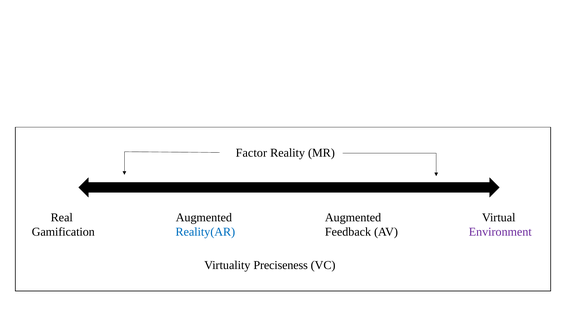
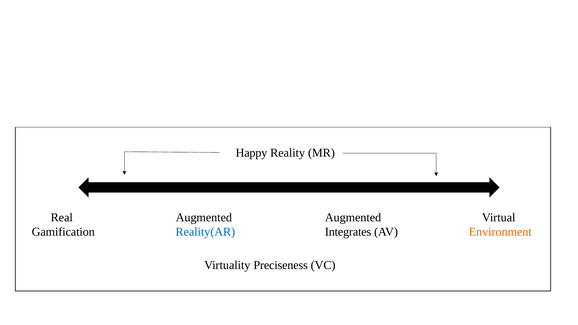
Factor: Factor -> Happy (251, 153)
Feedback: Feedback -> Integrates (348, 232)
Environment colour: purple -> orange (500, 232)
